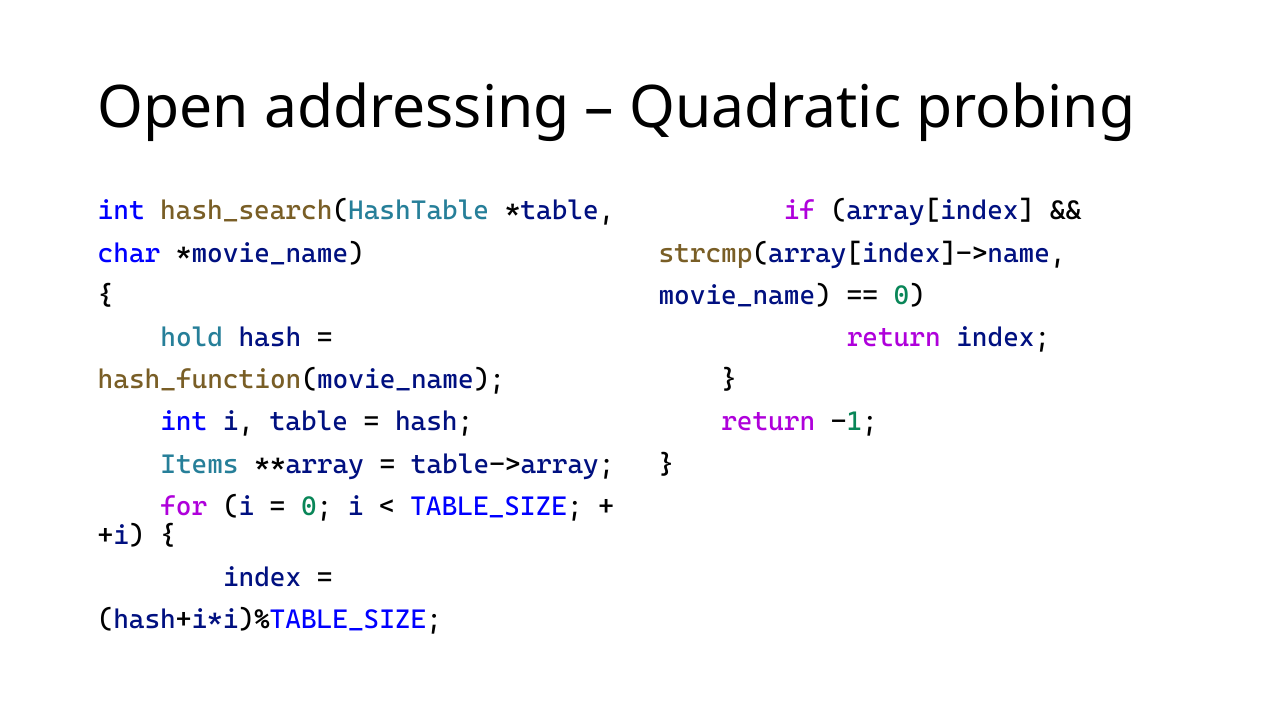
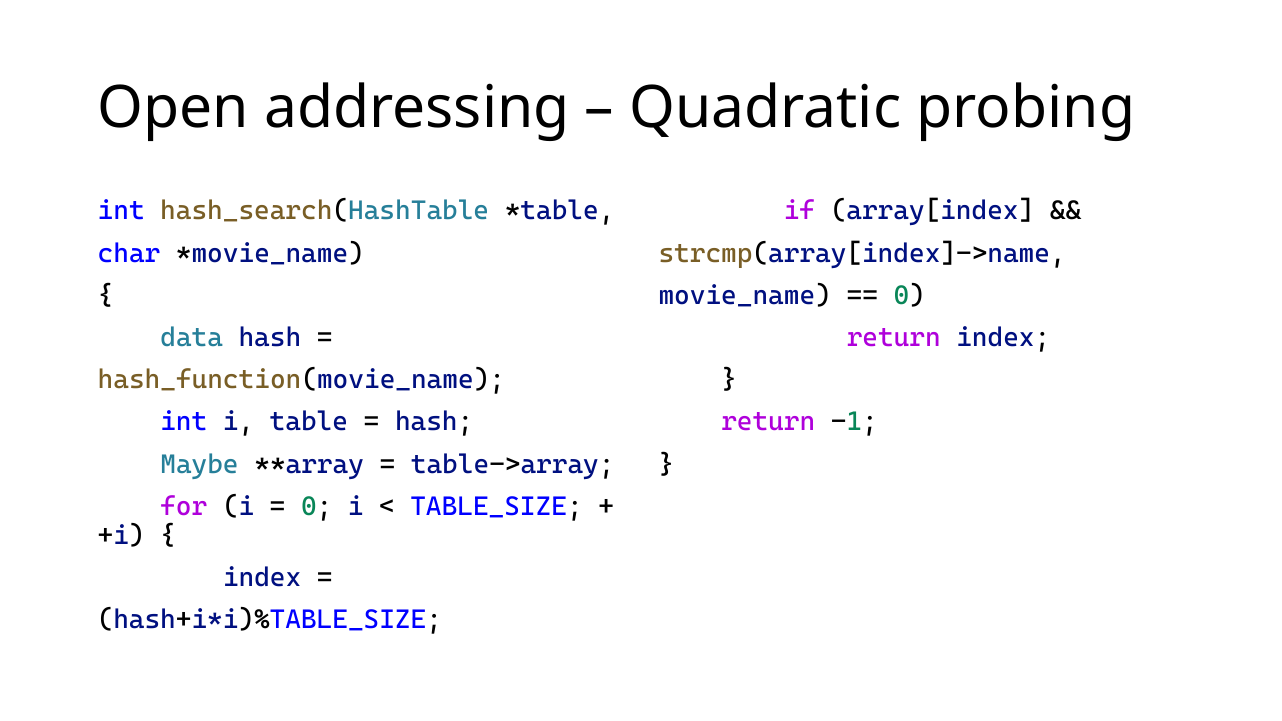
hold: hold -> data (192, 338)
Items: Items -> Maybe (200, 464)
